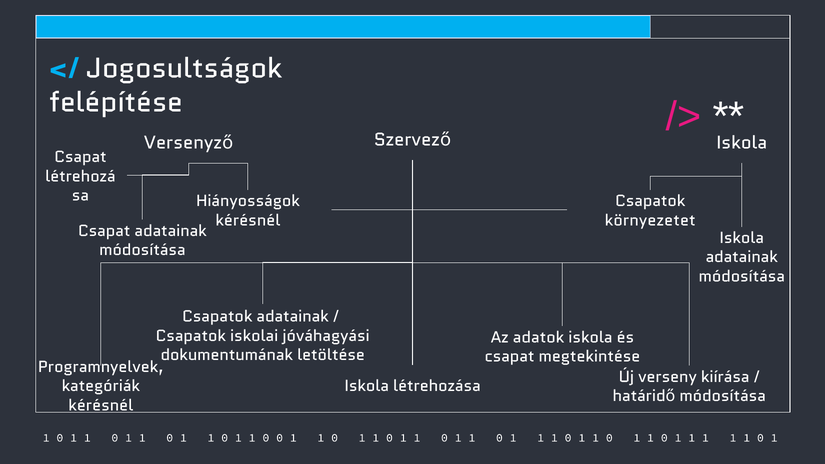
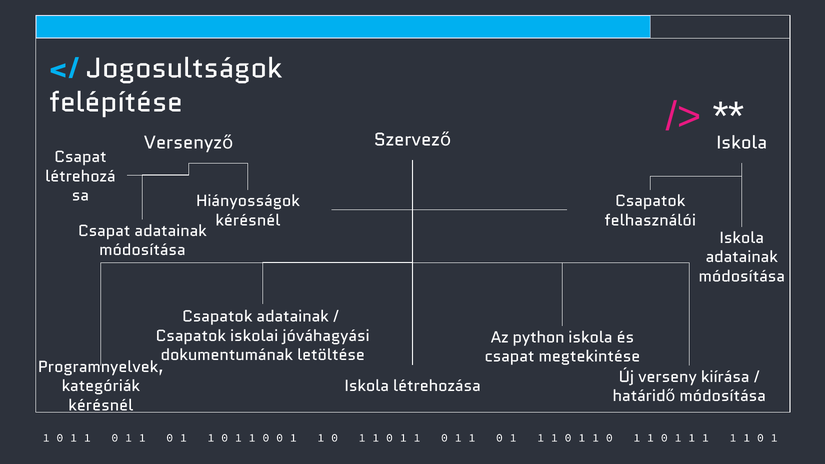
környezetet: környezetet -> felhasználói (650, 220)
adatok: adatok -> python (539, 337)
